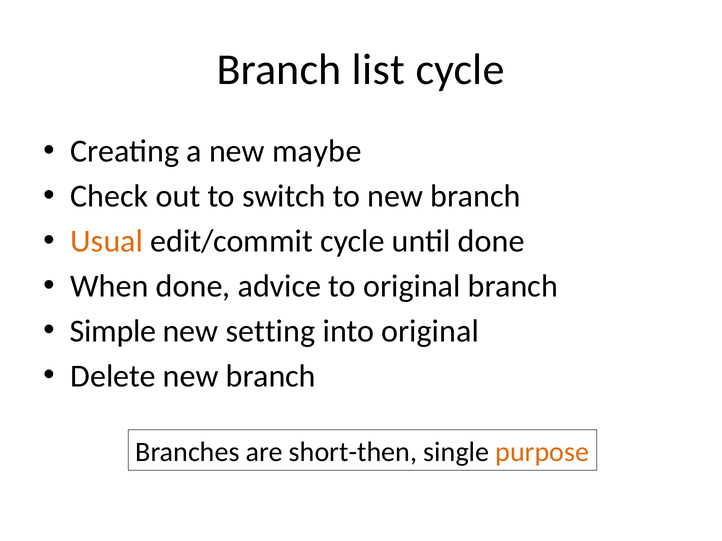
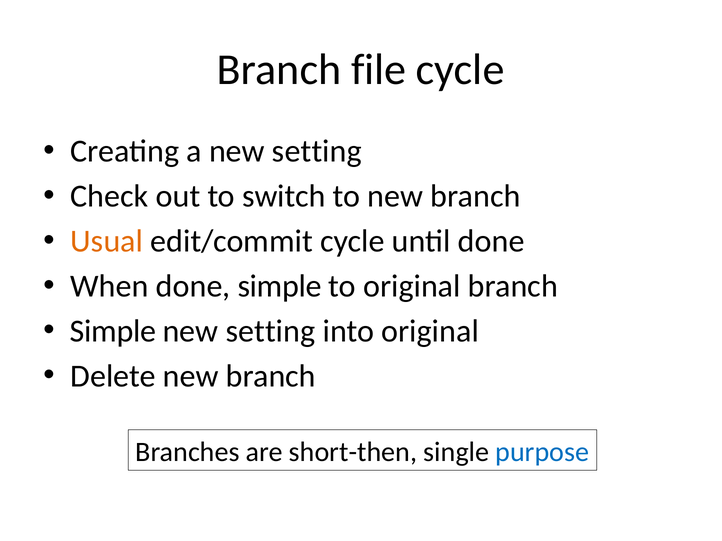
list: list -> file (379, 70)
a new maybe: maybe -> setting (317, 151)
done advice: advice -> simple (280, 286)
purpose colour: orange -> blue (542, 452)
